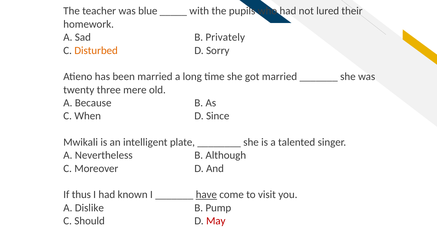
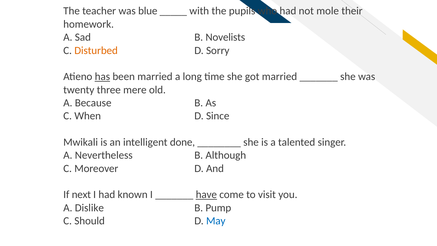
lured: lured -> mole (328, 11)
Privately: Privately -> Novelists (225, 37)
has underline: none -> present (102, 77)
plate: plate -> done (182, 142)
thus: thus -> next (81, 195)
May colour: red -> blue (216, 221)
